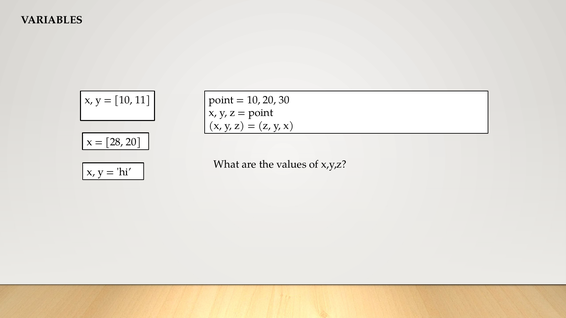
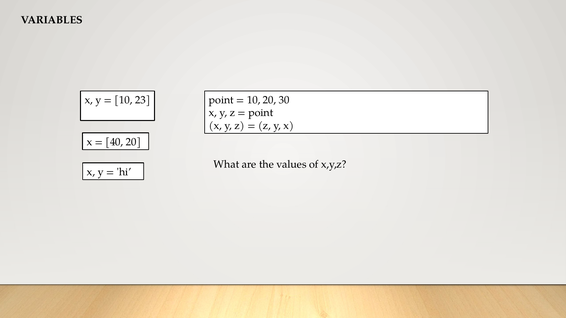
11: 11 -> 23 (143, 100)
28: 28 -> 40 (114, 142)
